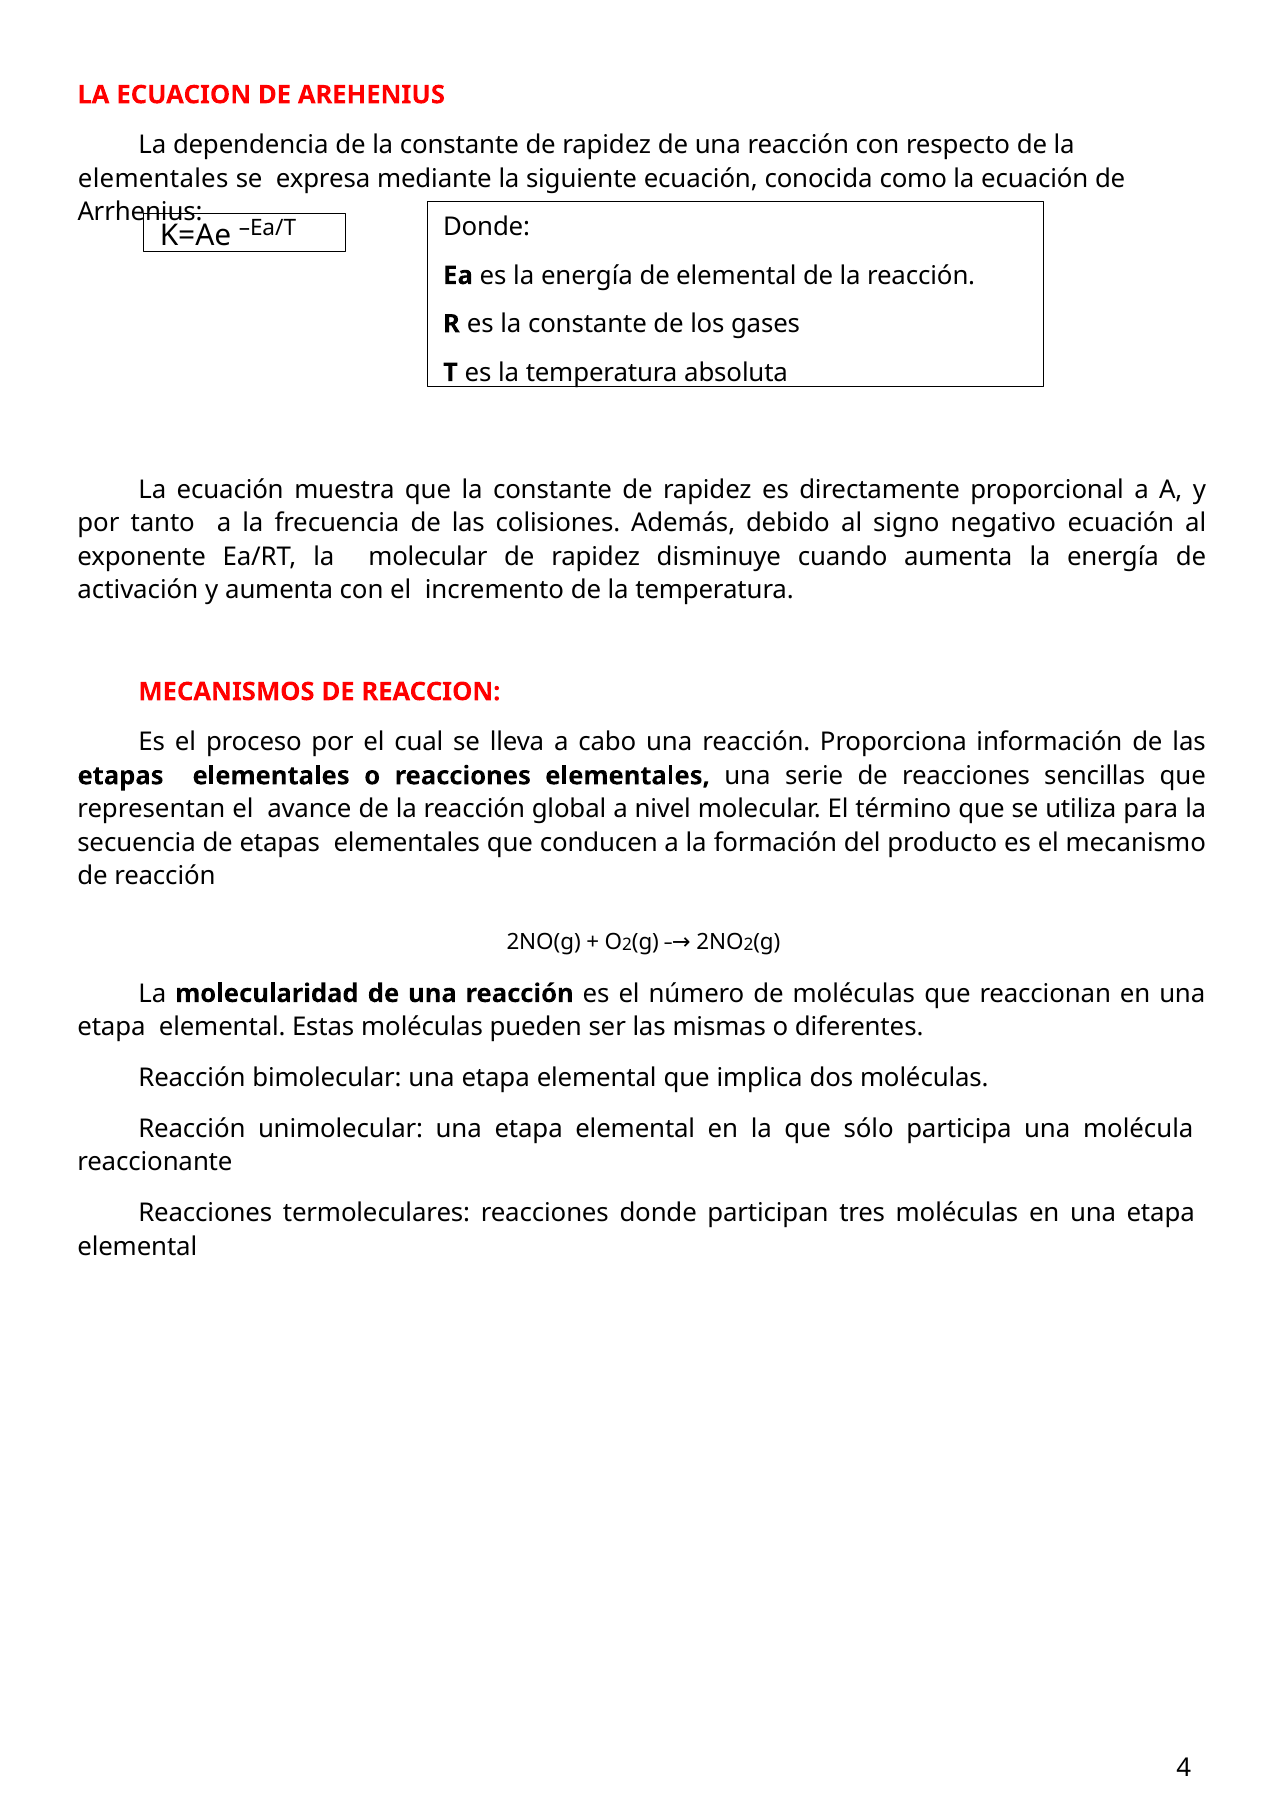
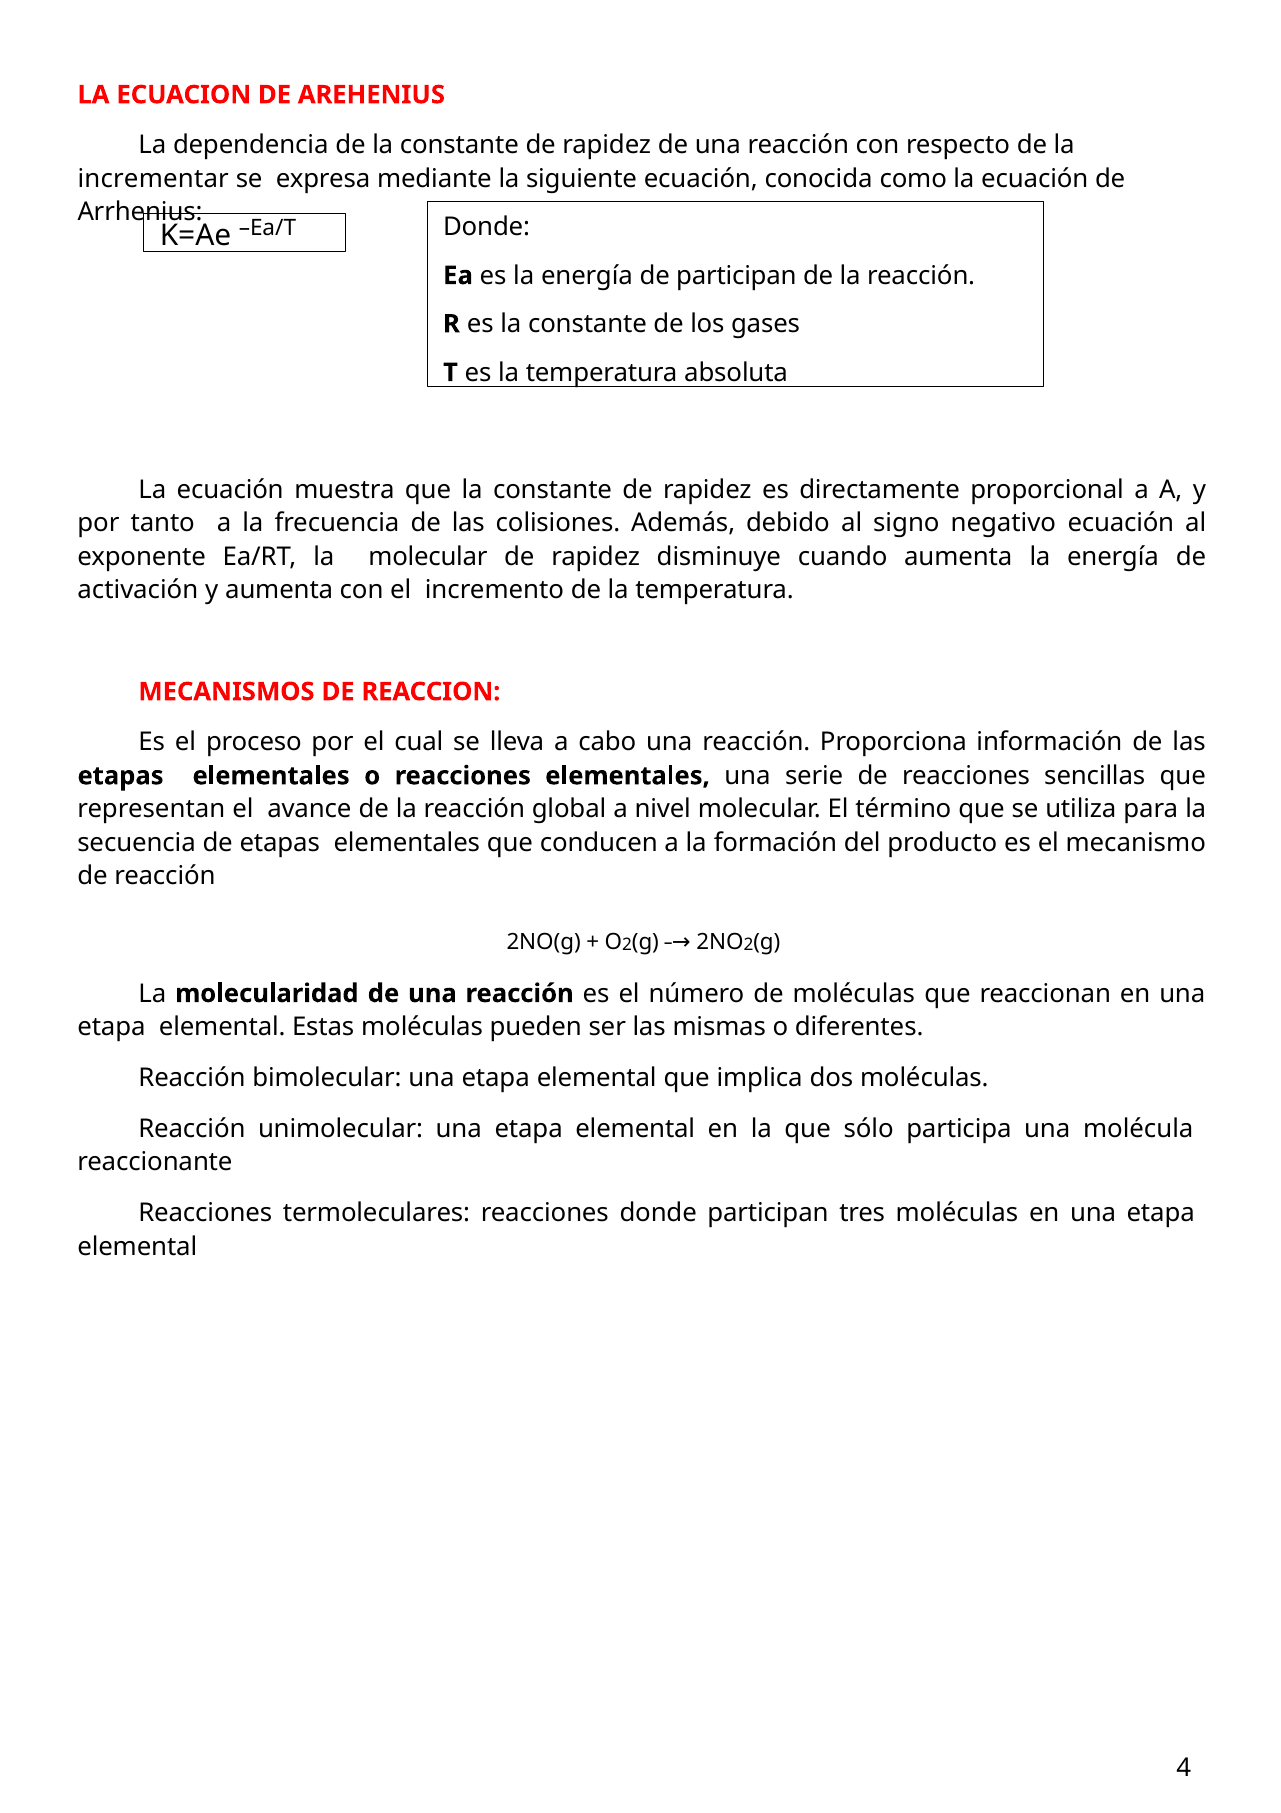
elementales: elementales -> incrementar (153, 179)
de elemental: elemental -> participan (736, 276)
